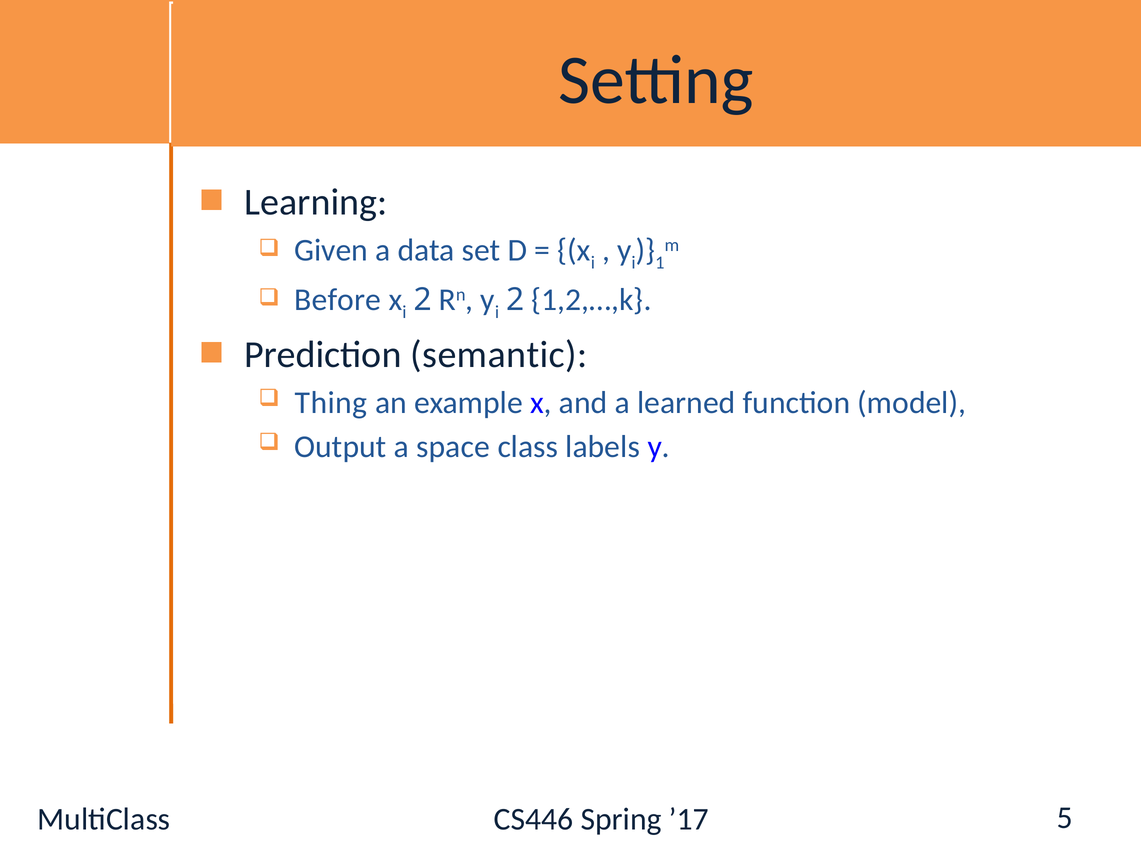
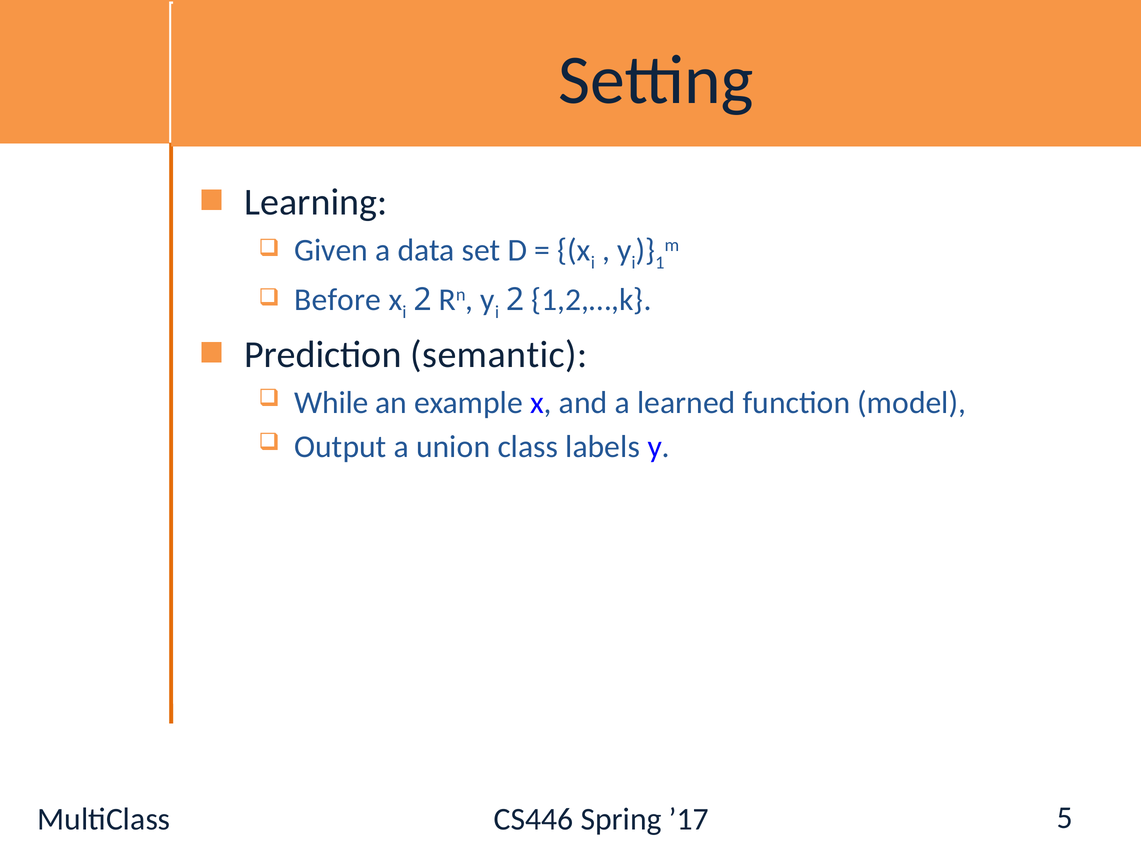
Thing: Thing -> While (331, 402)
space: space -> union (453, 447)
